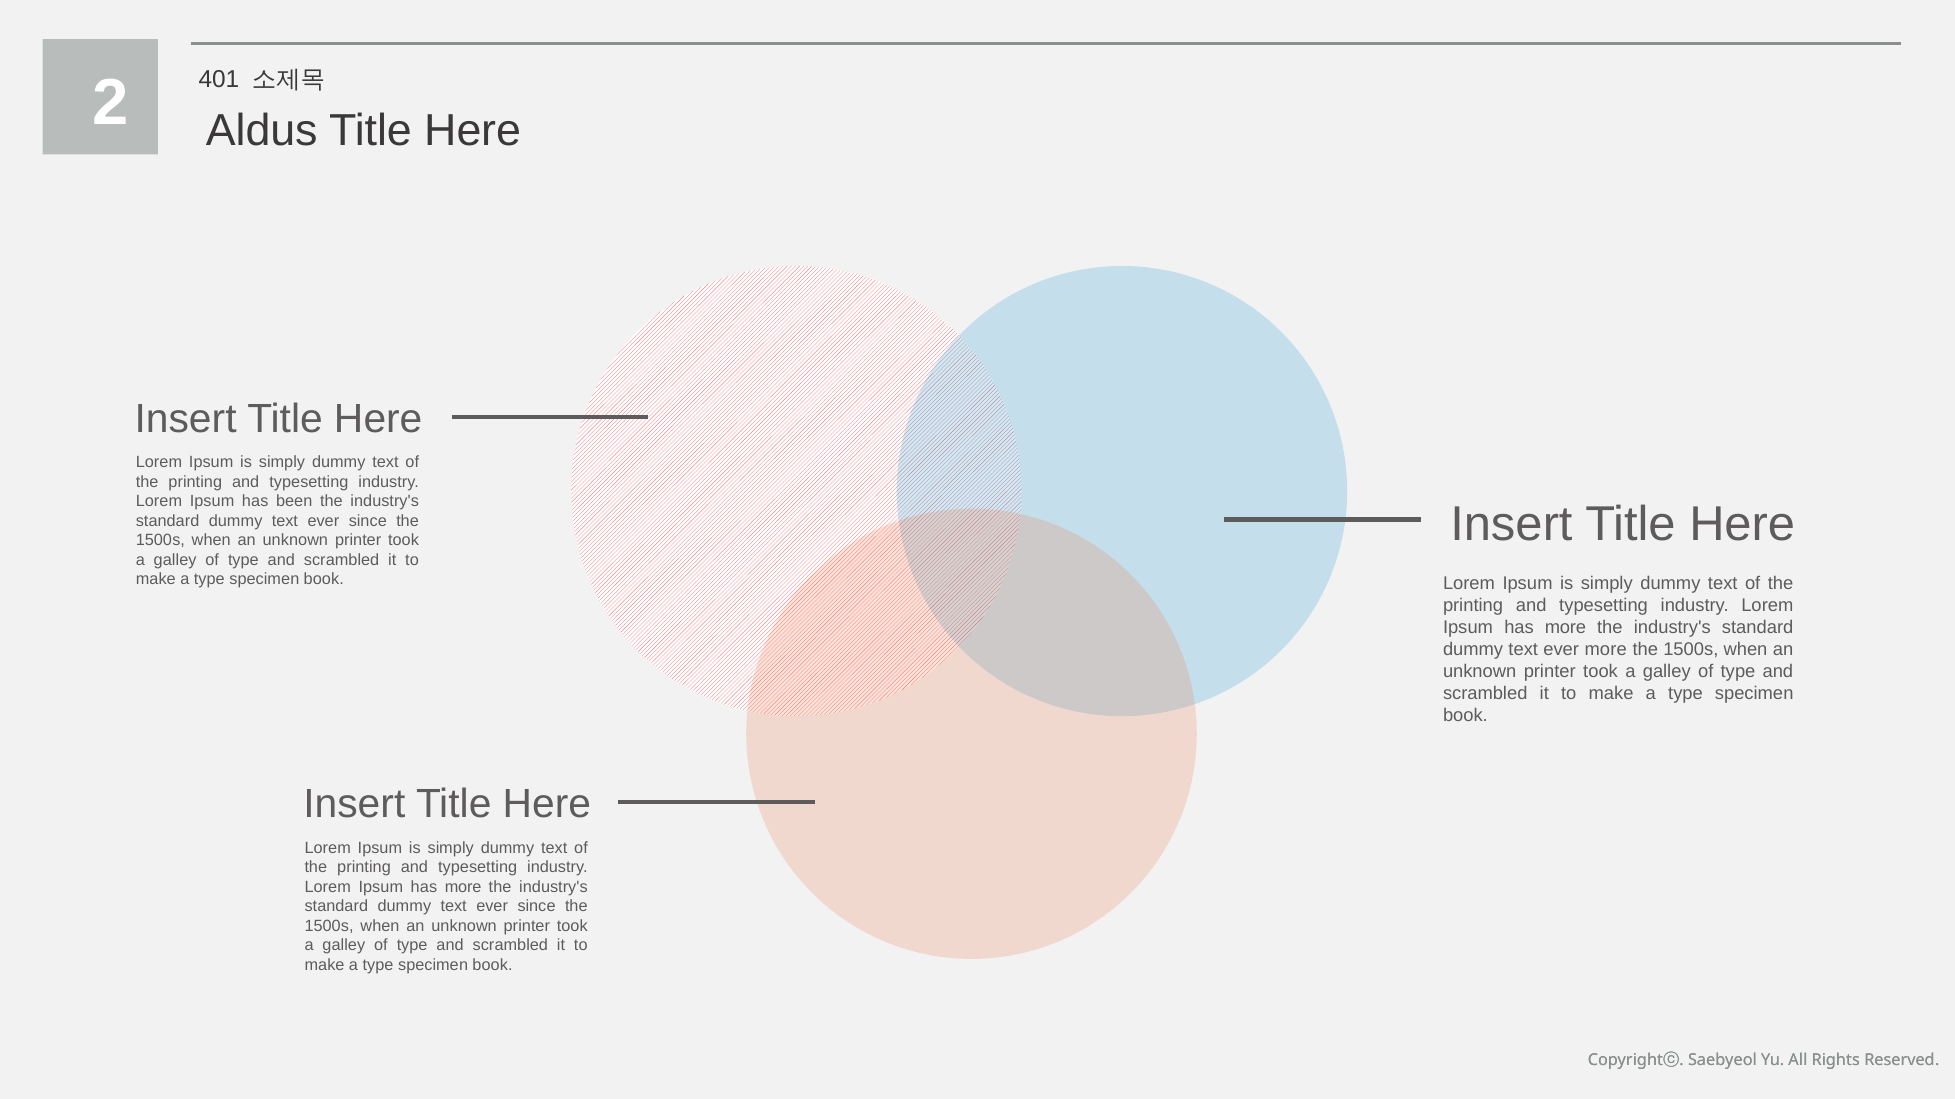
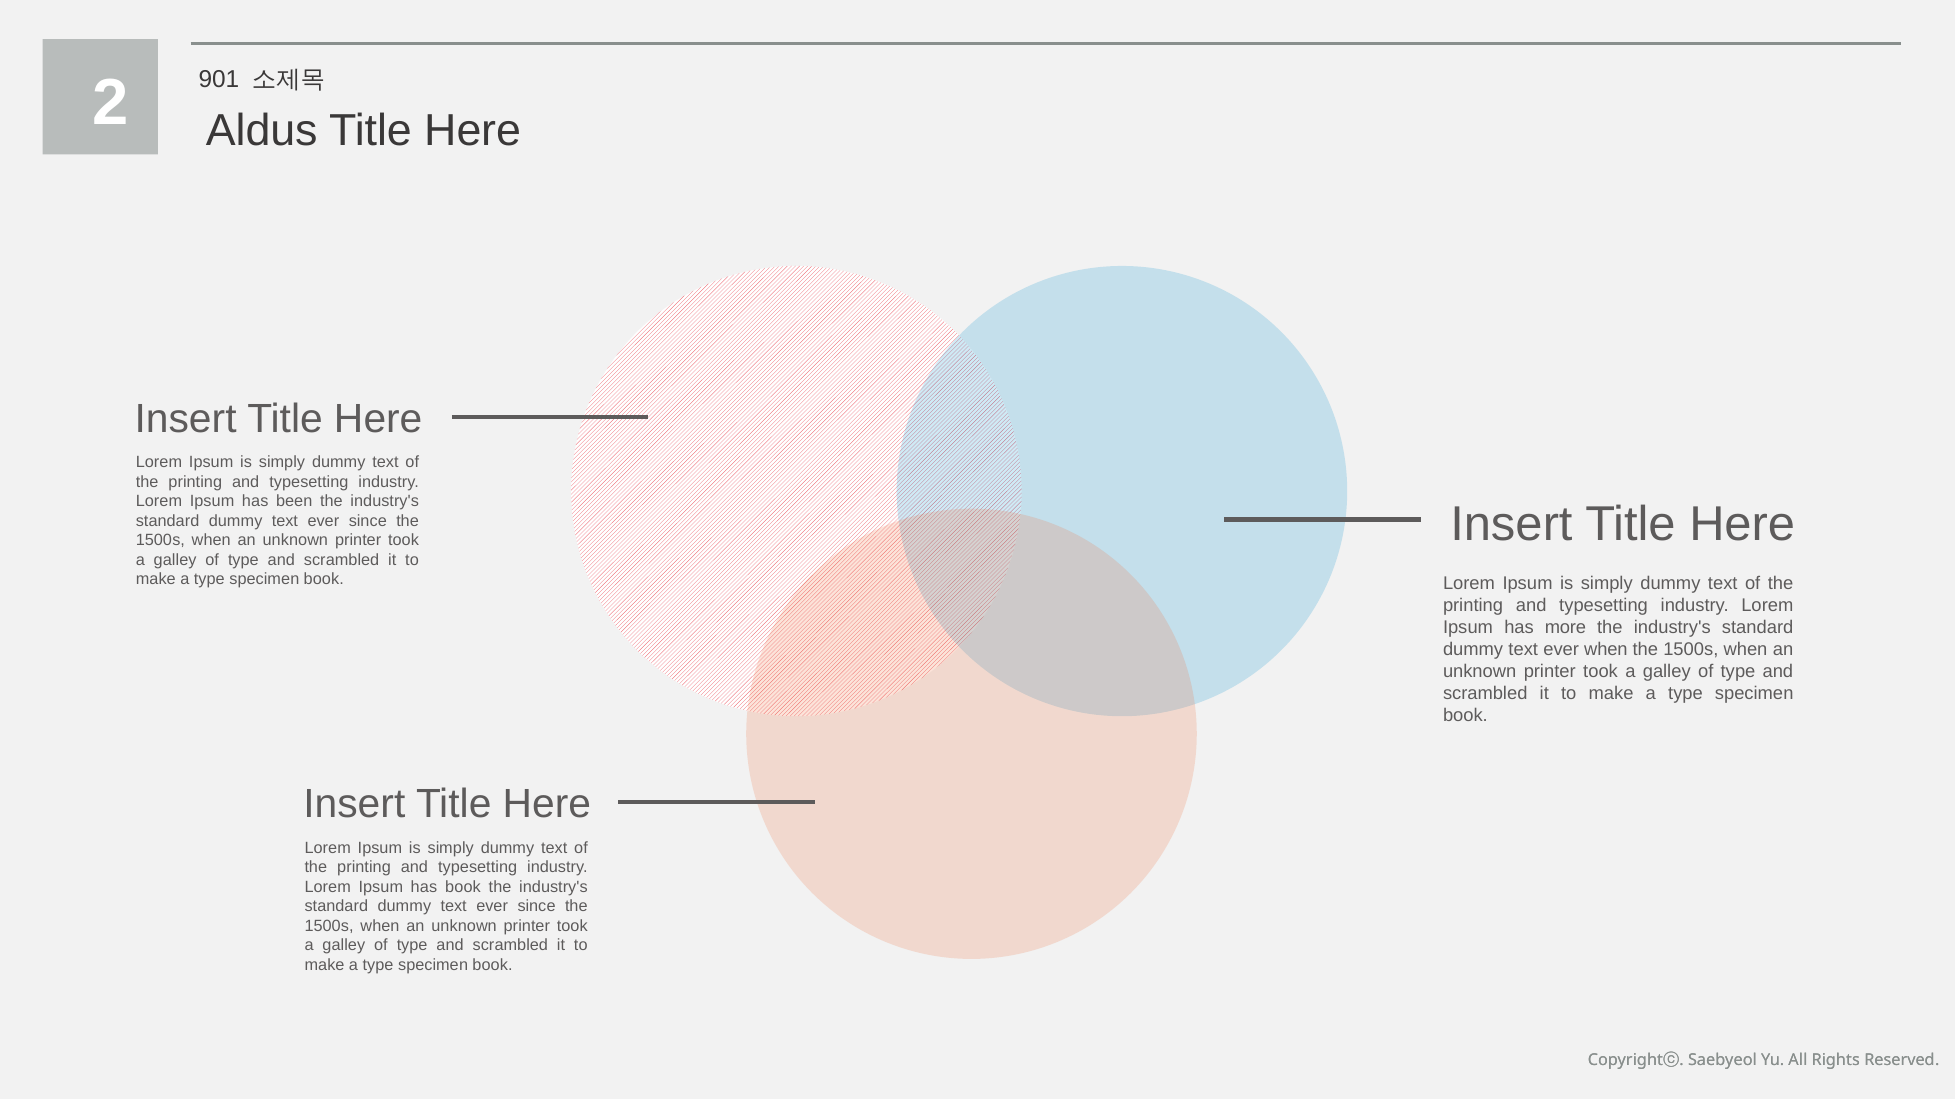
401: 401 -> 901 (219, 80)
ever more: more -> when (1606, 650)
more: more -> book (463, 887)
